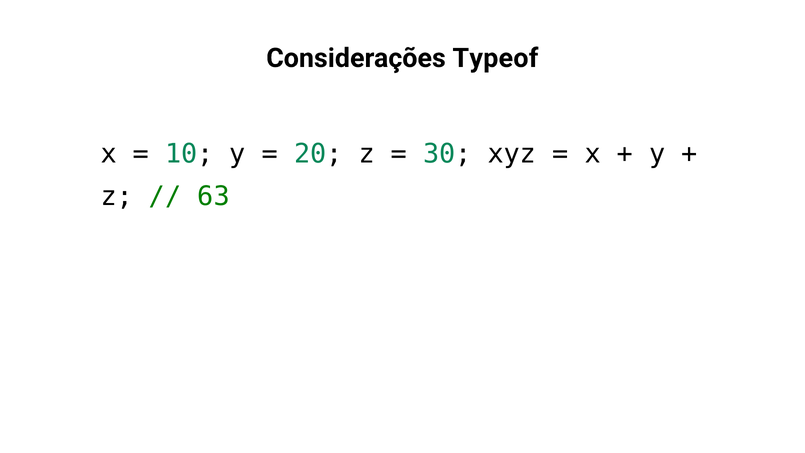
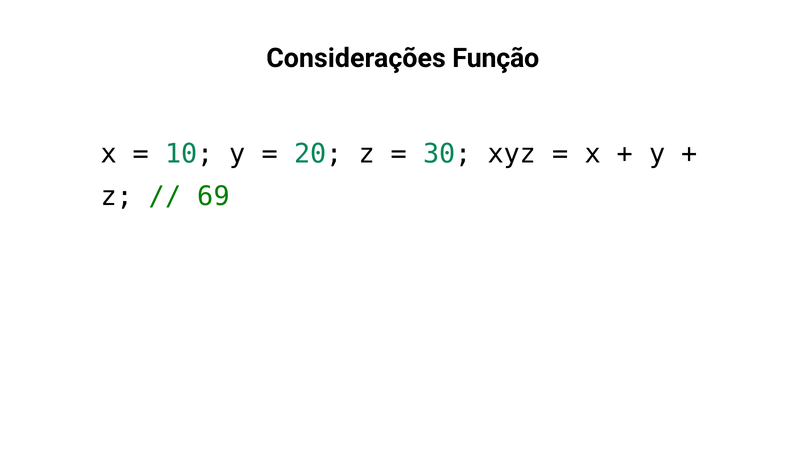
Typeof: Typeof -> Função (496, 58)
63: 63 -> 69 (214, 196)
